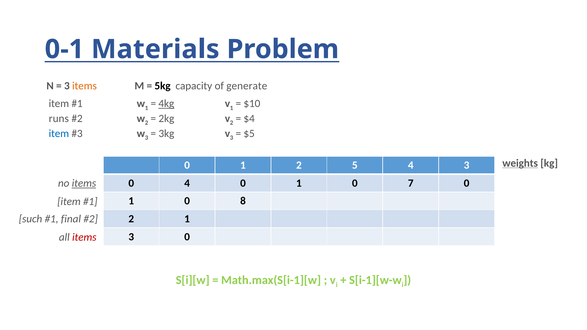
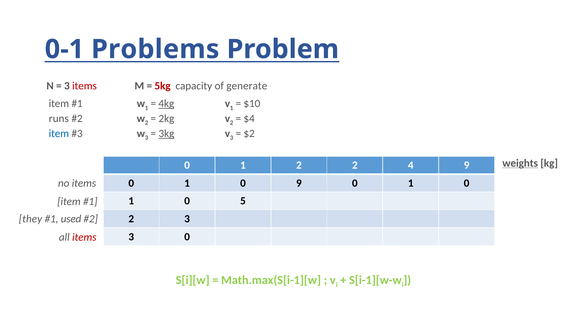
Materials: Materials -> Problems (155, 49)
items colour: orange -> red (84, 86)
5kg colour: black -> red (163, 86)
3kg underline: none -> present (166, 134)
$5: $5 -> $2 (249, 134)
2 5: 5 -> 2 (355, 165)
4 3: 3 -> 9 (467, 165)
items underline: present -> none (84, 183)
4: 4 -> 1 (187, 183)
1: 1 -> 9 (299, 183)
7: 7 -> 1 (411, 183)
8: 8 -> 5 (243, 201)
such: such -> they (30, 219)
final: final -> used (71, 219)
2 1: 1 -> 3 (187, 219)
